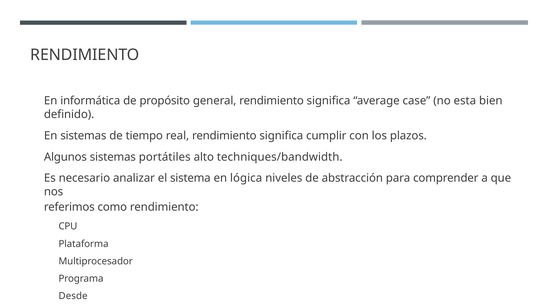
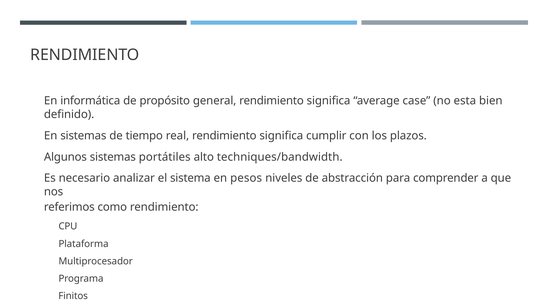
lógica: lógica -> pesos (246, 178)
Desde: Desde -> Finitos (73, 296)
